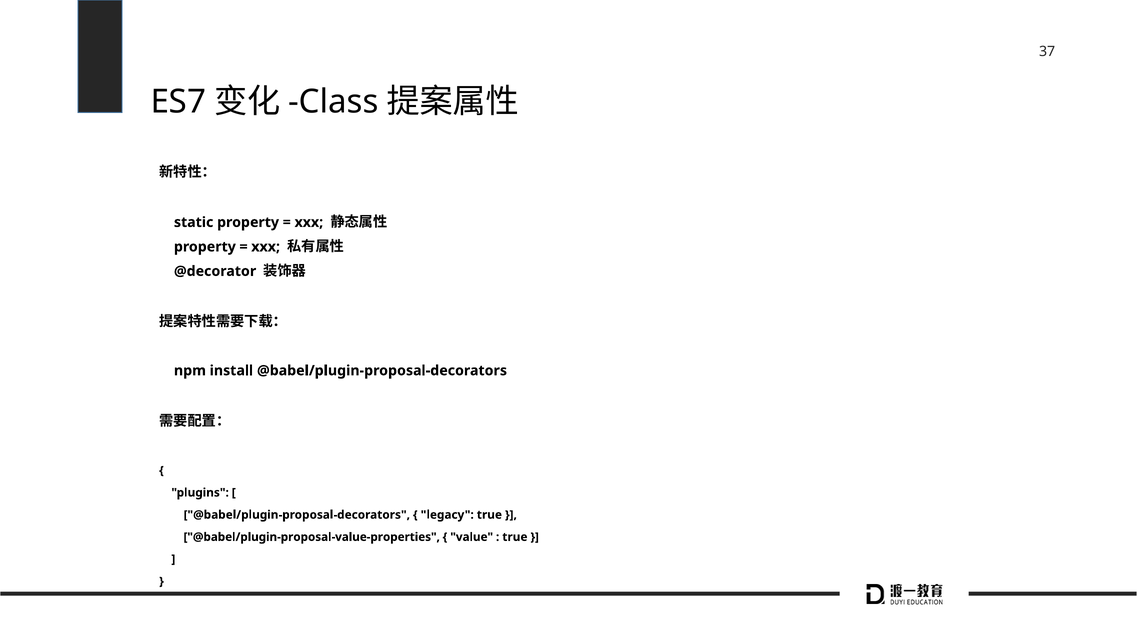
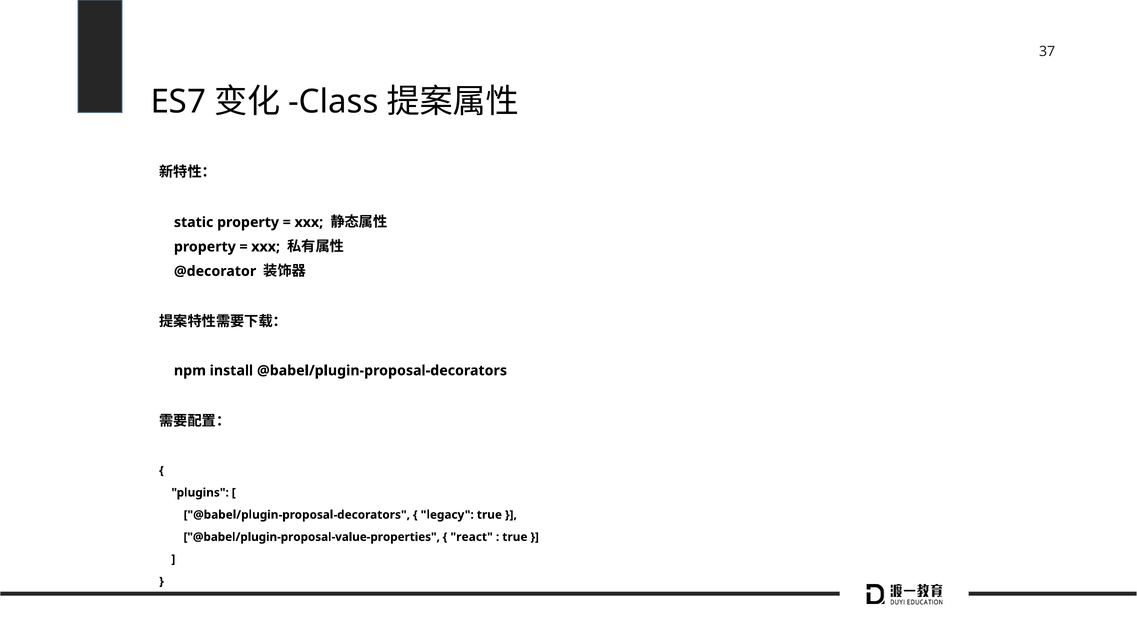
value: value -> react (472, 537)
